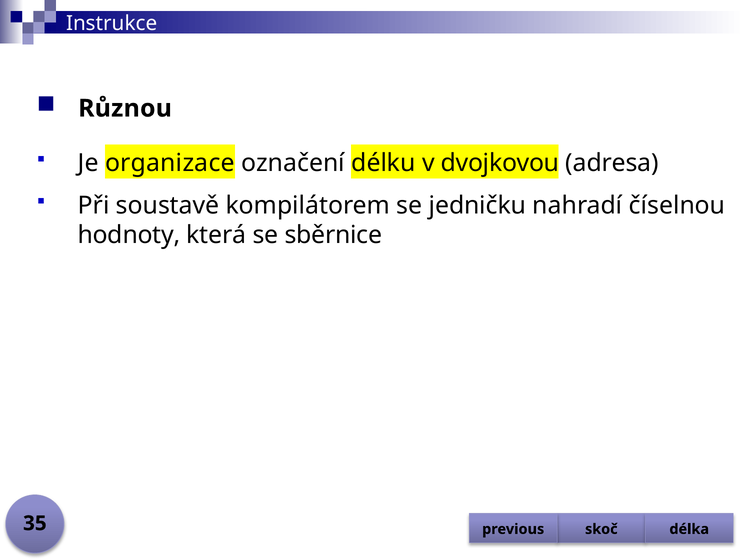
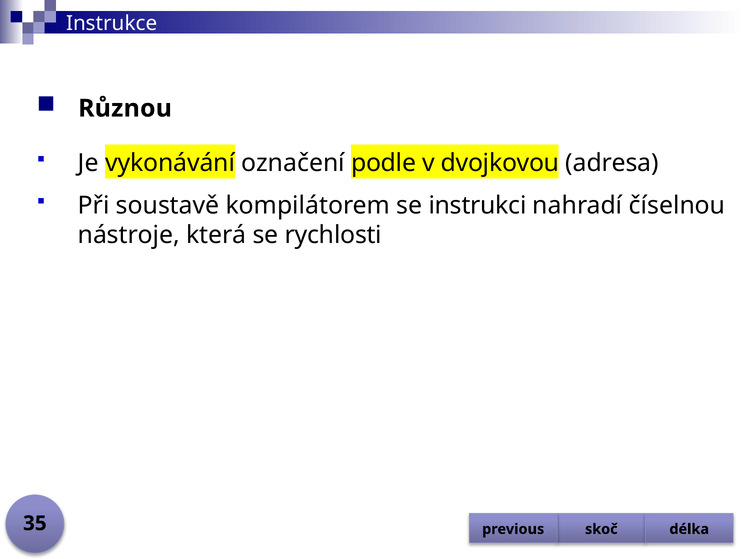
organizace: organizace -> vykonávání (170, 163)
délku: délku -> podle (384, 163)
jedničku: jedničku -> instrukci (478, 205)
hodnoty: hodnoty -> nástroje (129, 235)
sběrnice: sběrnice -> rychlosti (333, 235)
